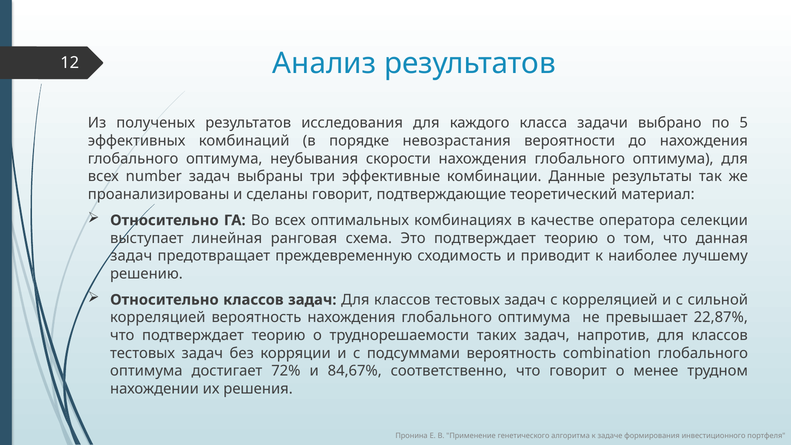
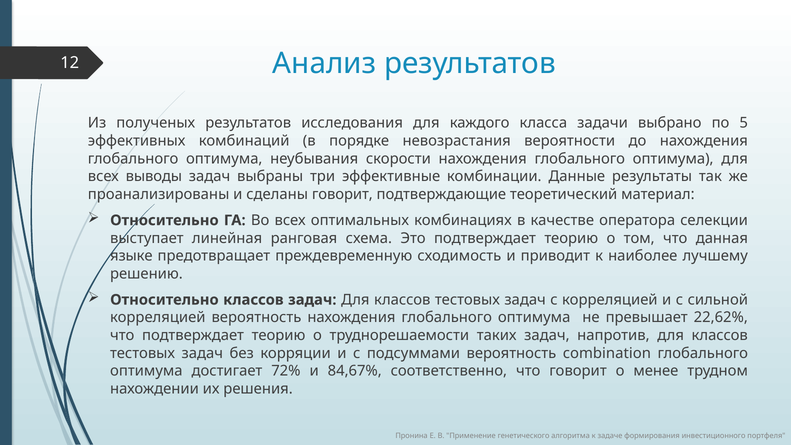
number: number -> выводы (154, 176)
задач: задач -> языке (131, 256)
22,87%: 22,87% -> 22,62% (721, 318)
